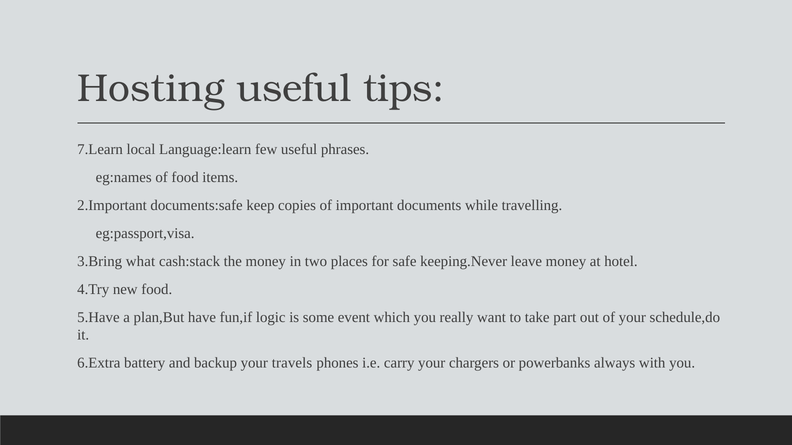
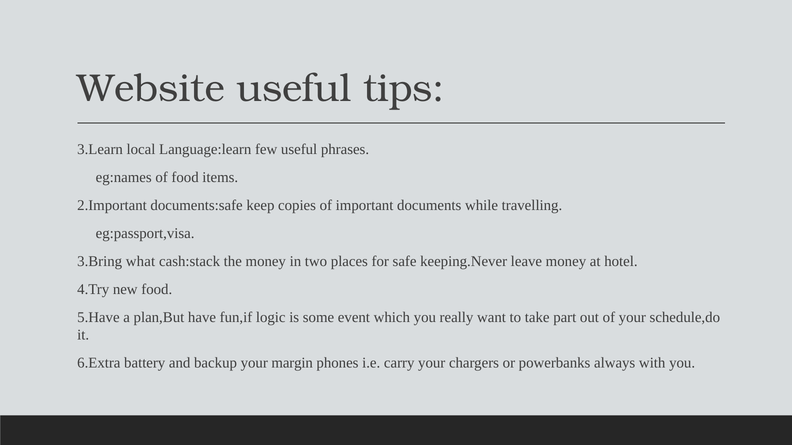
Hosting: Hosting -> Website (151, 89)
7.Learn: 7.Learn -> 3.Learn (100, 150)
travels: travels -> margin (292, 363)
